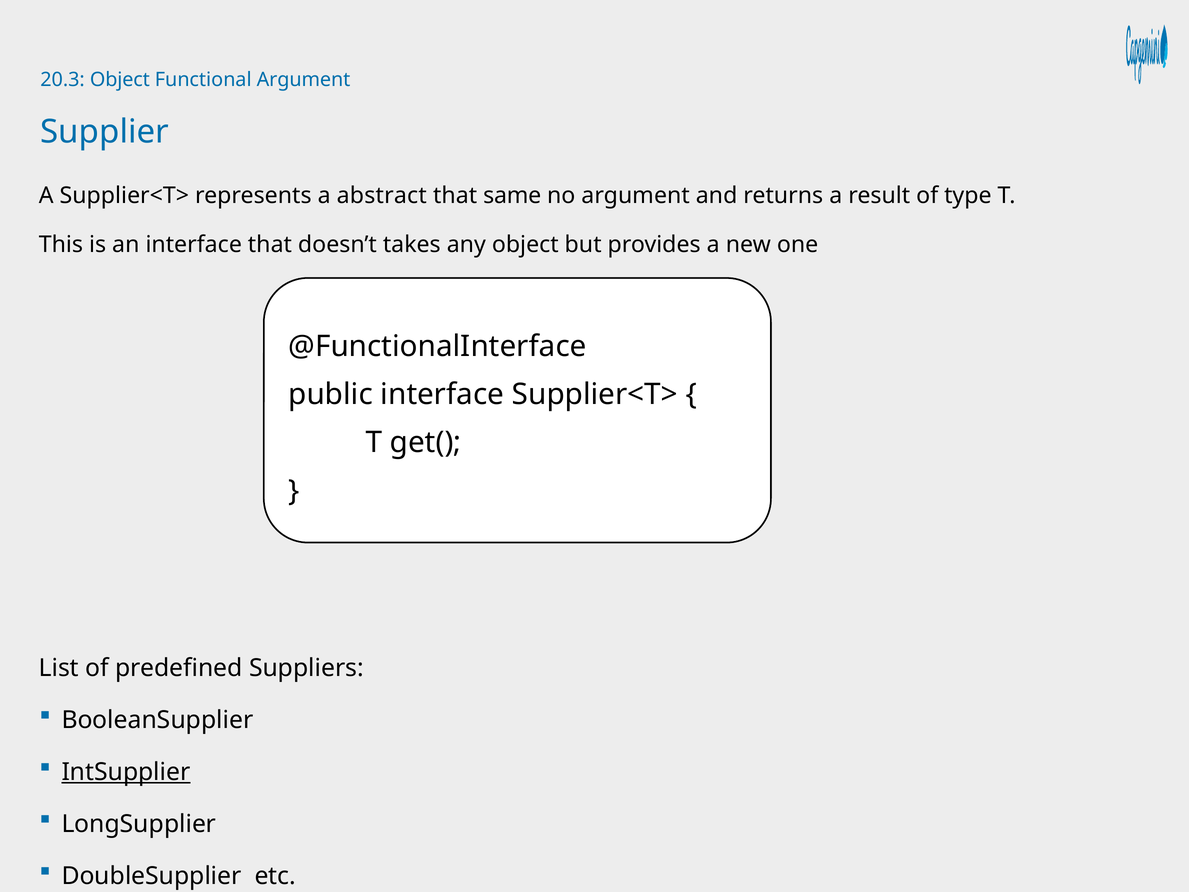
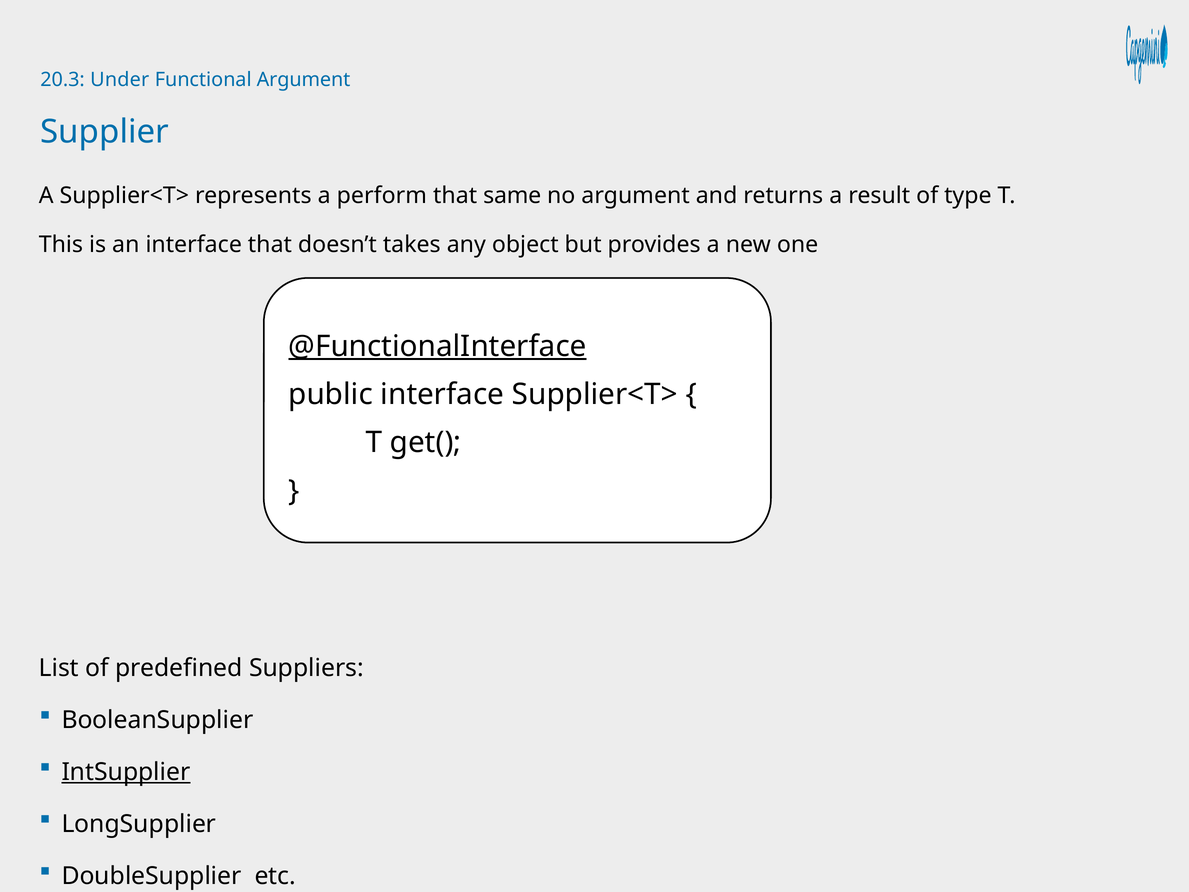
20.3 Object: Object -> Under (120, 80)
abstract: abstract -> perform (382, 196)
@FunctionalInterface underline: none -> present (437, 346)
